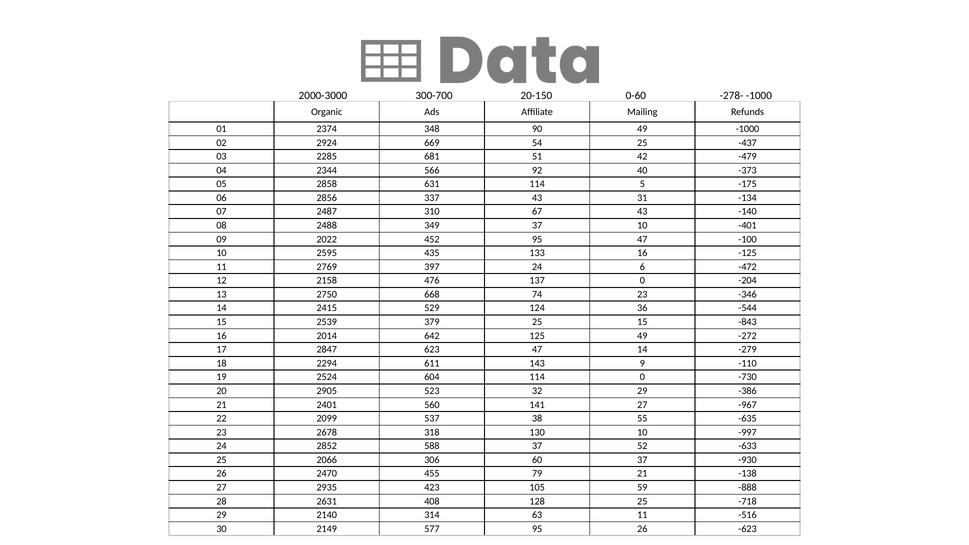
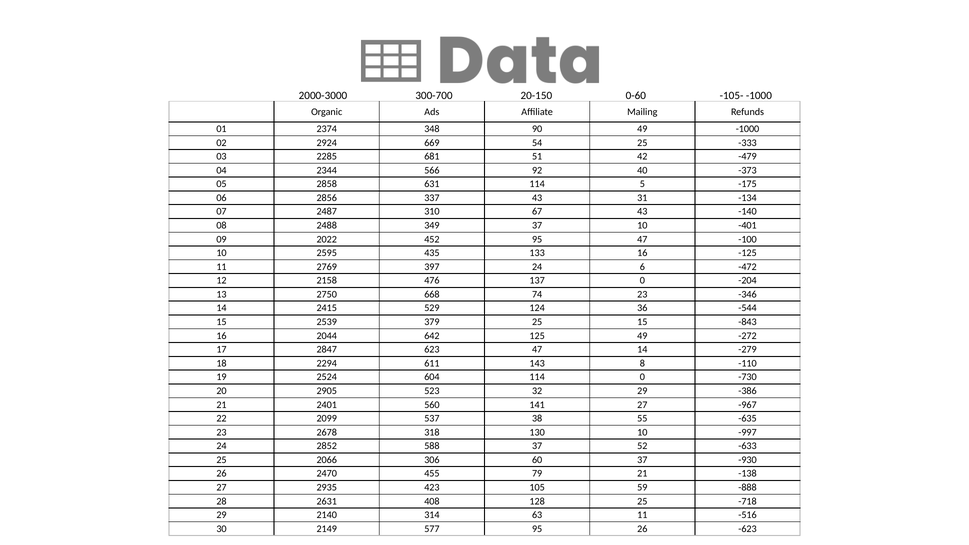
-278-: -278- -> -105- (732, 96)
-437: -437 -> -333 (748, 143)
2014: 2014 -> 2044 (327, 336)
9: 9 -> 8 (642, 363)
